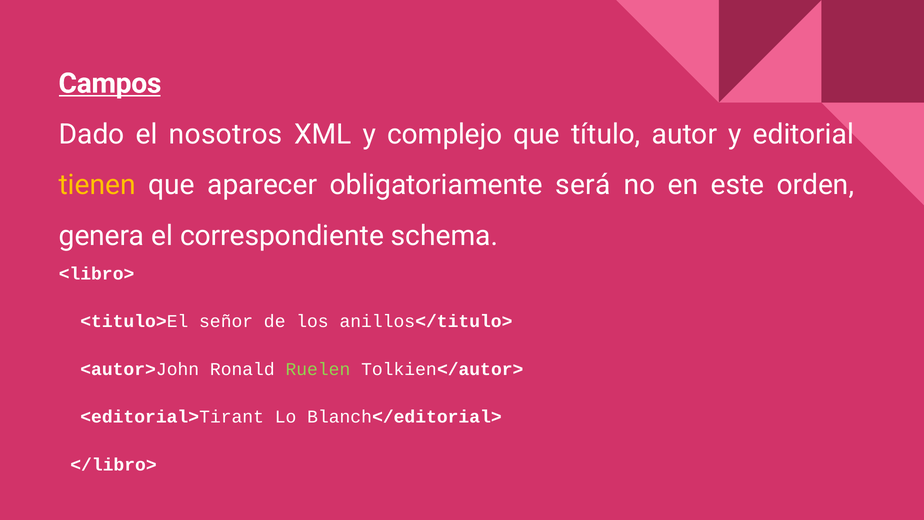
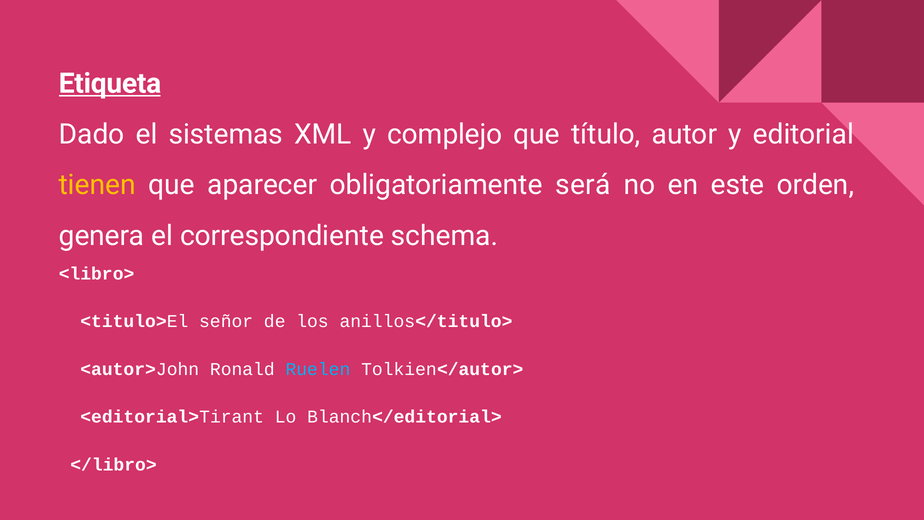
Campos: Campos -> Etiqueta (110, 83)
nosotros: nosotros -> sistemas (226, 134)
Ruelen colour: light green -> light blue (318, 369)
